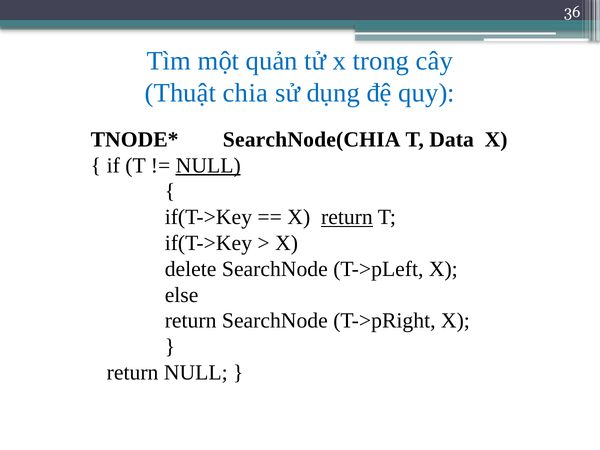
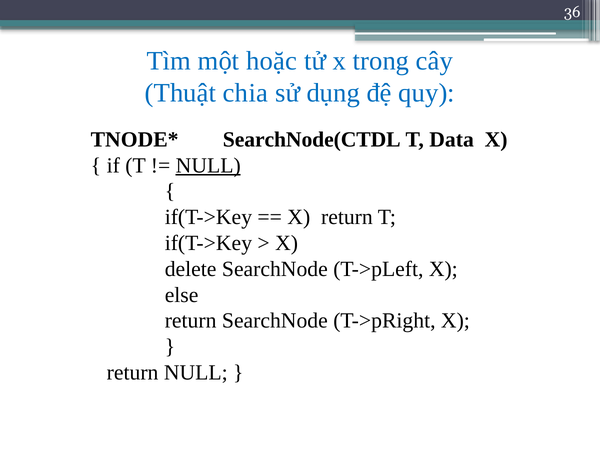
quản: quản -> hoặc (272, 61)
SearchNode(CHIA: SearchNode(CHIA -> SearchNode(CTDL (312, 140)
return underline: present -> none (347, 217)
